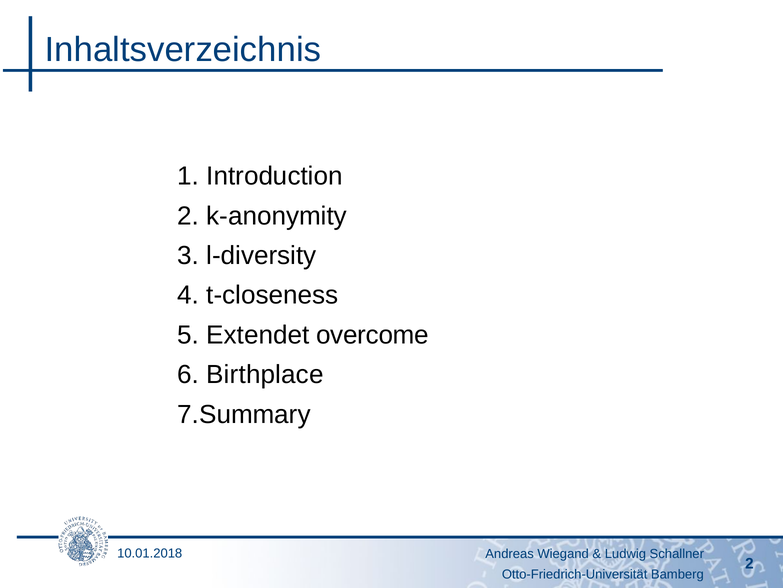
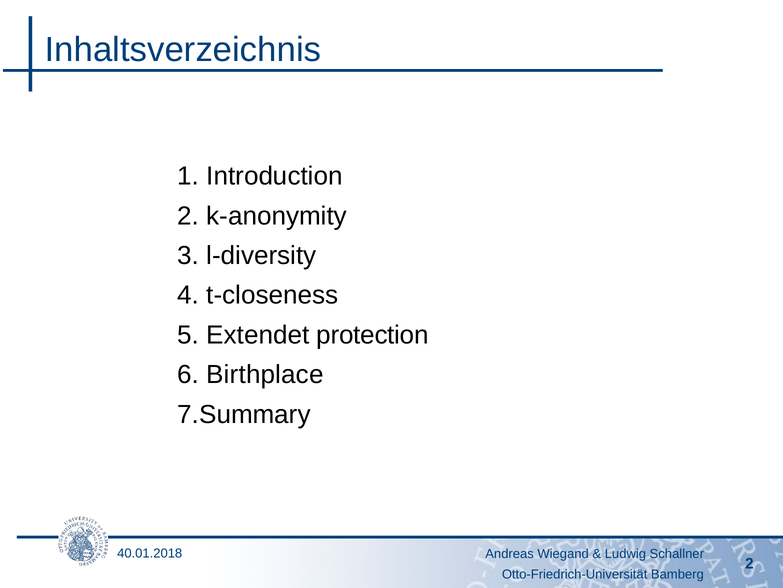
overcome: overcome -> protection (373, 335)
10.01.2018: 10.01.2018 -> 40.01.2018 (150, 553)
